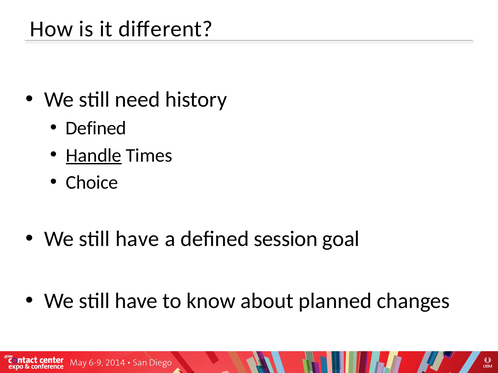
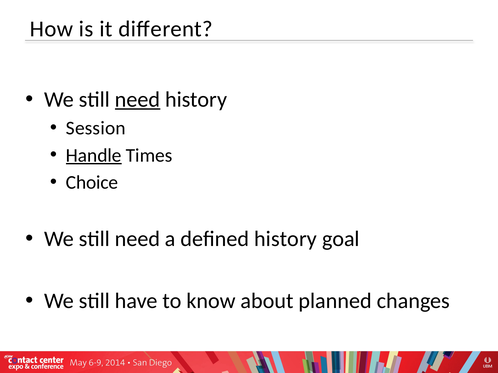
need underline: none -> present (138, 100)
Defined: Defined -> Session (96, 128)
have: have -> need (137, 239)
defined session: session -> history (286, 239)
